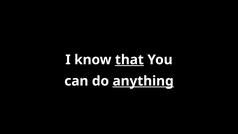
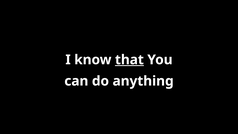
anything underline: present -> none (143, 81)
